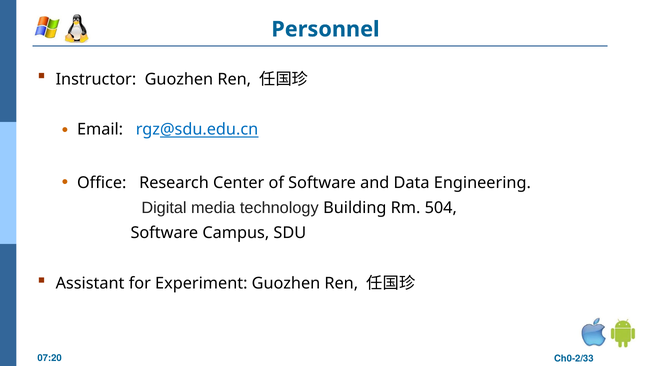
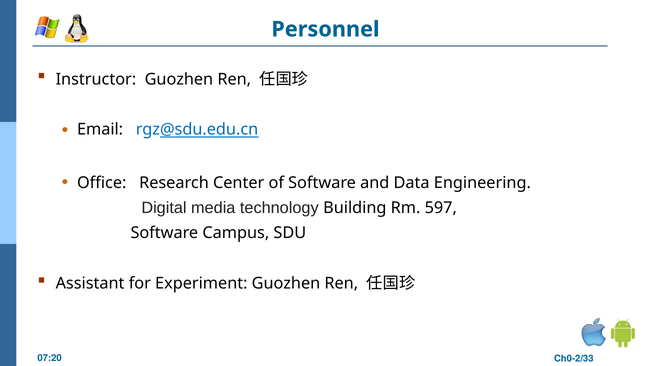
504: 504 -> 597 (441, 208)
